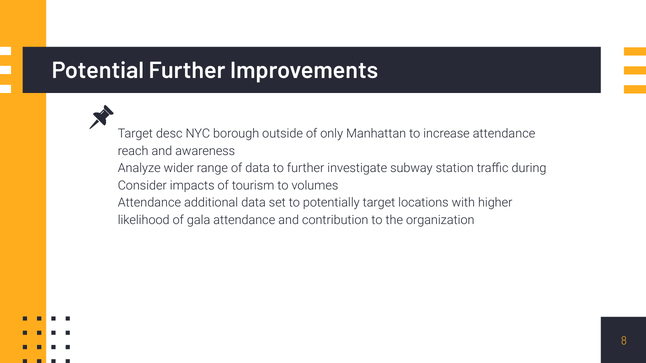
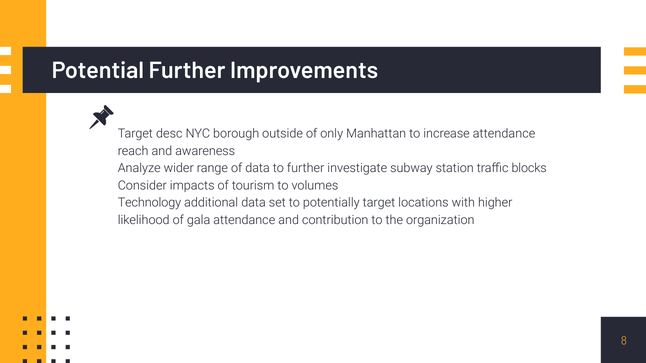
during: during -> blocks (529, 168)
Attendance: Attendance -> Technology (149, 203)
